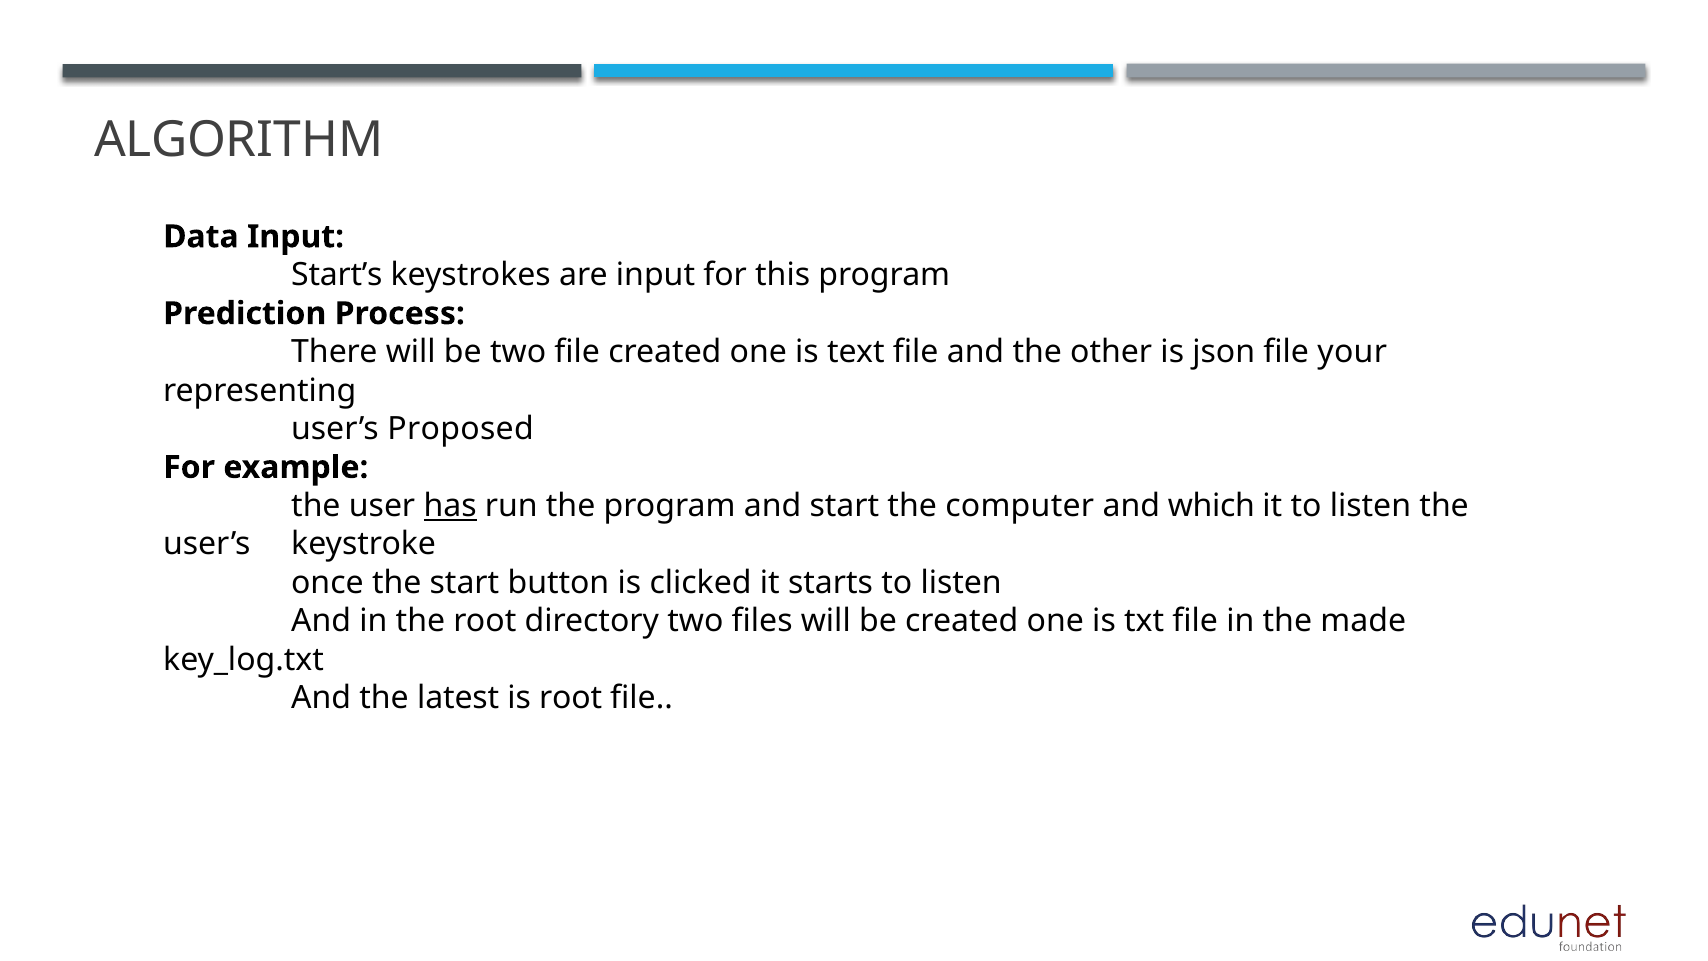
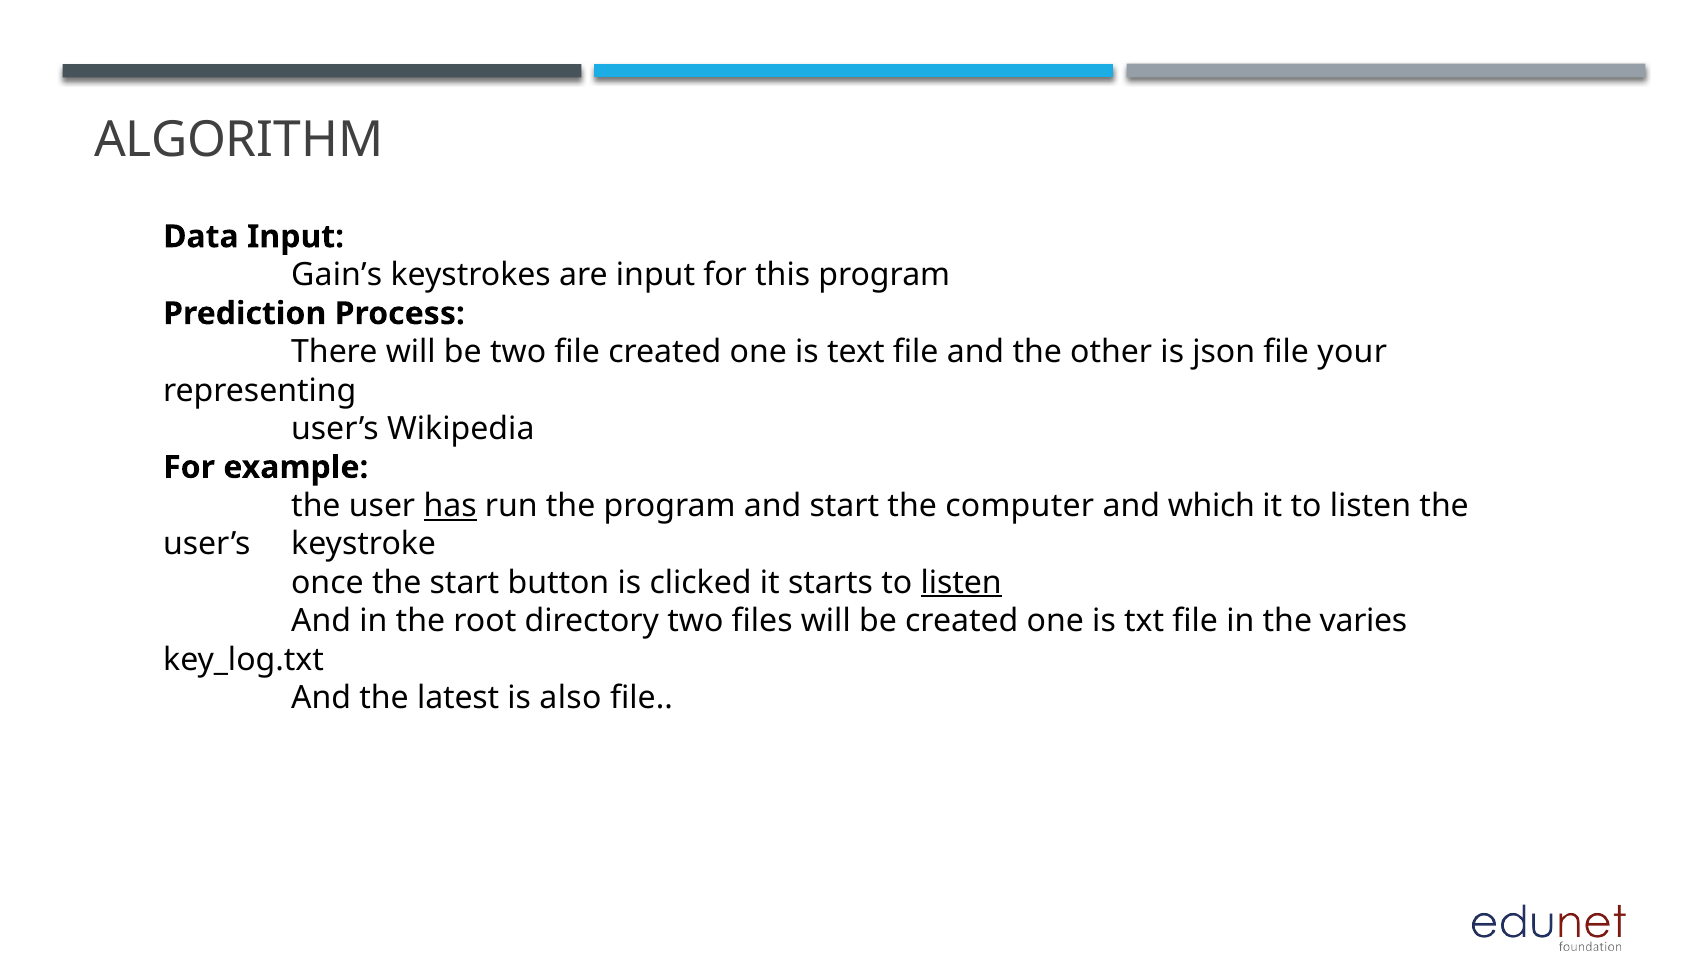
Start’s: Start’s -> Gain’s (337, 275)
Proposed: Proposed -> Wikipedia (461, 429)
listen underline: none -> present (961, 583)
made: made -> varies (1363, 621)
is root: root -> also (570, 698)
